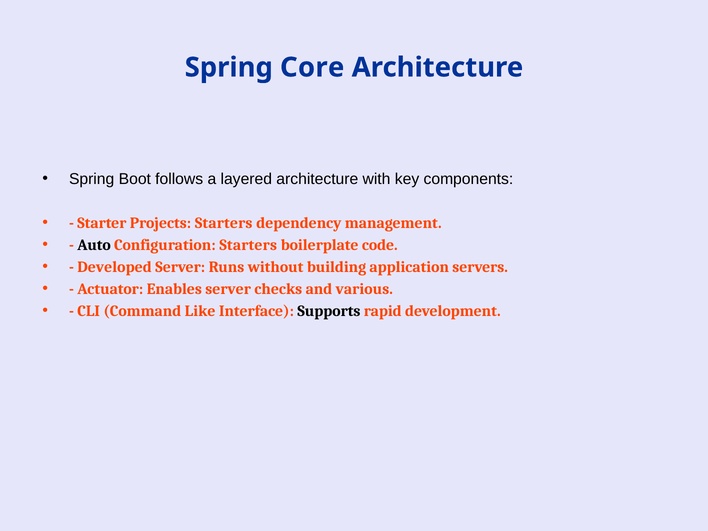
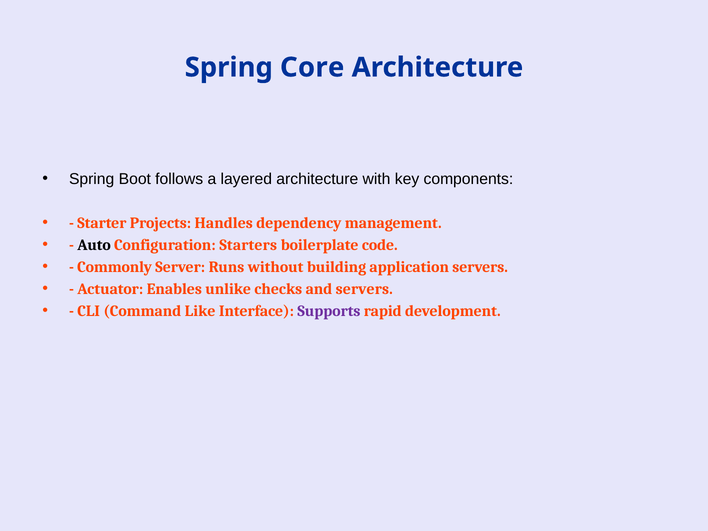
Projects Starters: Starters -> Handles (224, 223)
Developed: Developed -> Commonly (115, 267)
Enables server: server -> unlike (228, 289)
and various: various -> servers (364, 289)
Supports colour: black -> purple (329, 311)
